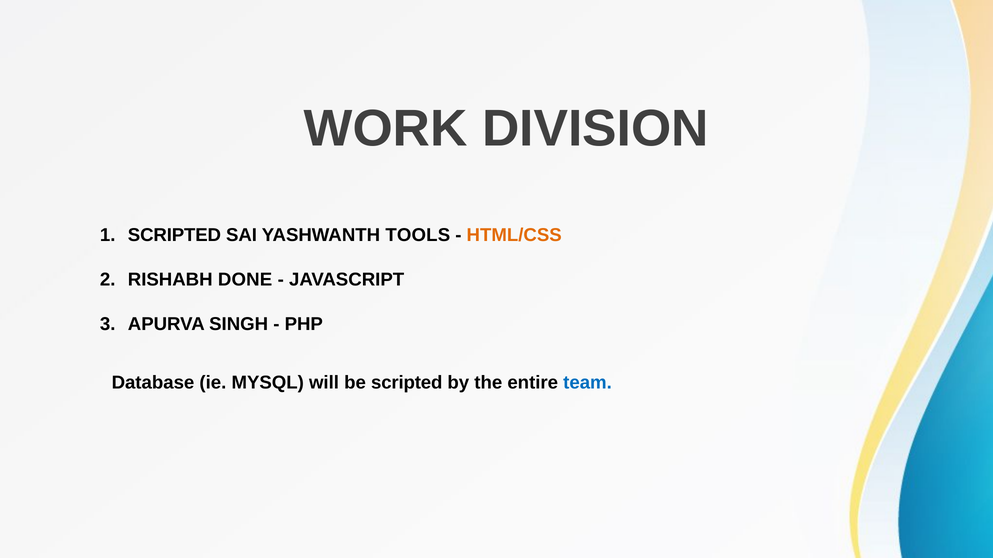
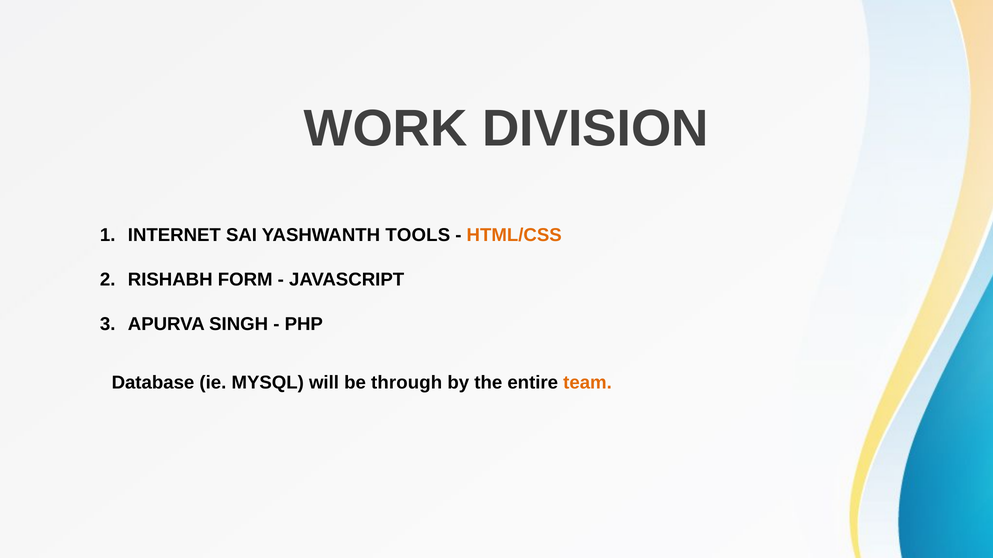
SCRIPTED: SCRIPTED -> INTERNET (174, 235)
DONE: DONE -> FORM (245, 280)
be scripted: scripted -> through (407, 383)
team colour: blue -> orange (588, 383)
